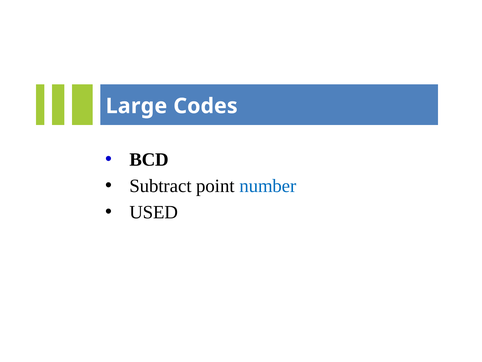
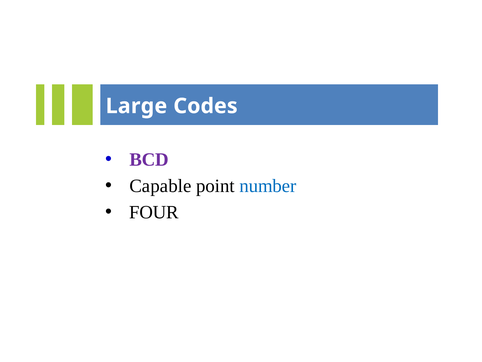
BCD colour: black -> purple (149, 160)
Subtract: Subtract -> Capable (160, 186)
USED: USED -> FOUR (154, 212)
